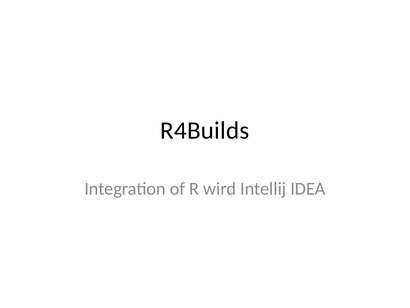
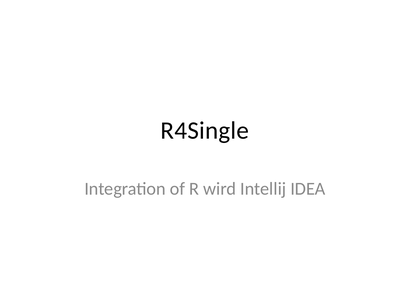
R4Builds: R4Builds -> R4Single (205, 130)
